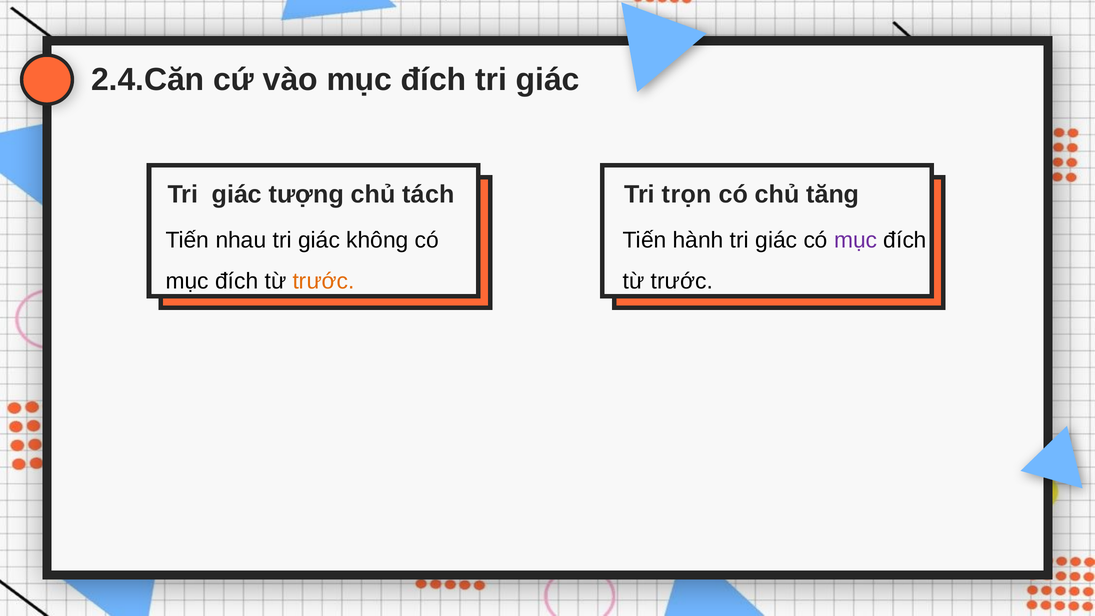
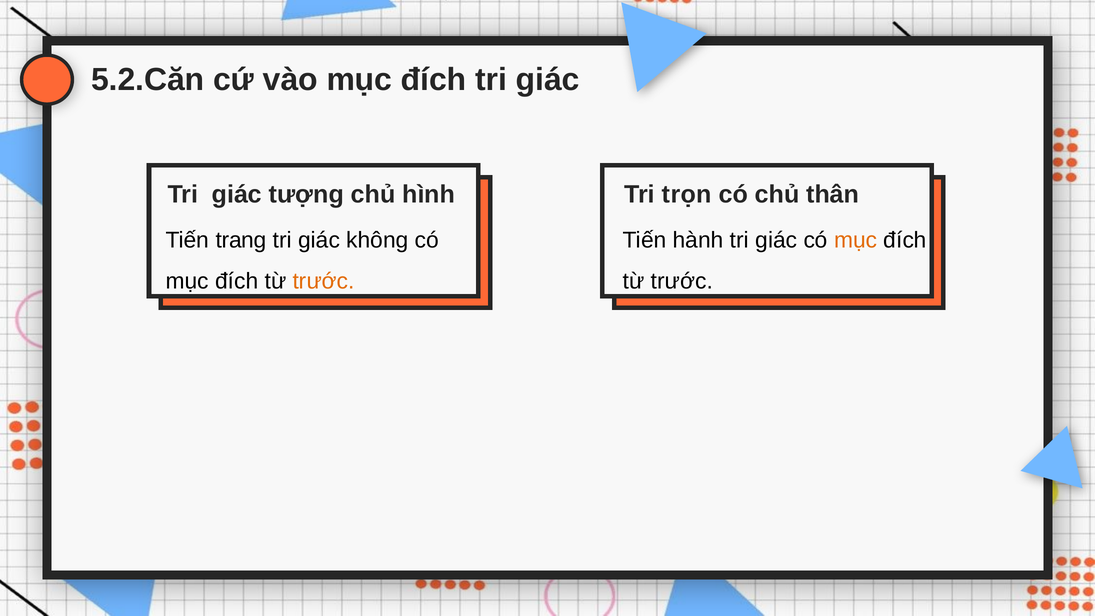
2.4.Căn: 2.4.Căn -> 5.2.Căn (148, 80)
tách: tách -> hình (429, 194)
tăng: tăng -> thân (833, 194)
nhau: nhau -> trang (241, 240)
mục colour: purple -> orange (856, 240)
